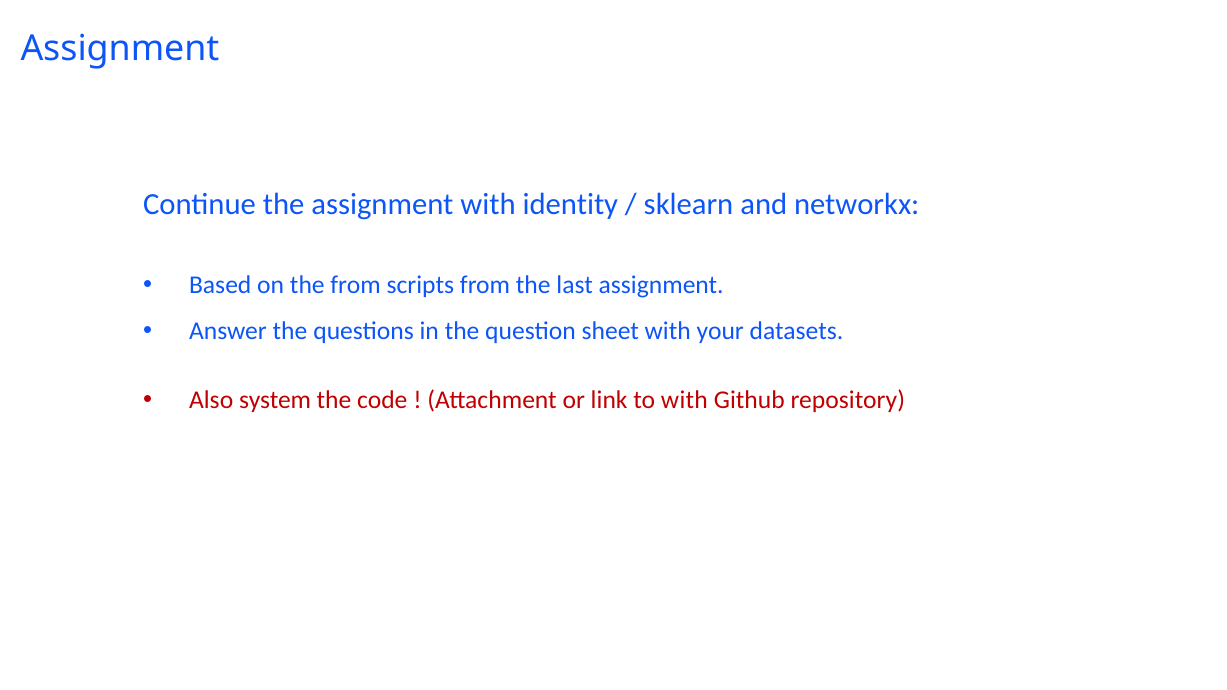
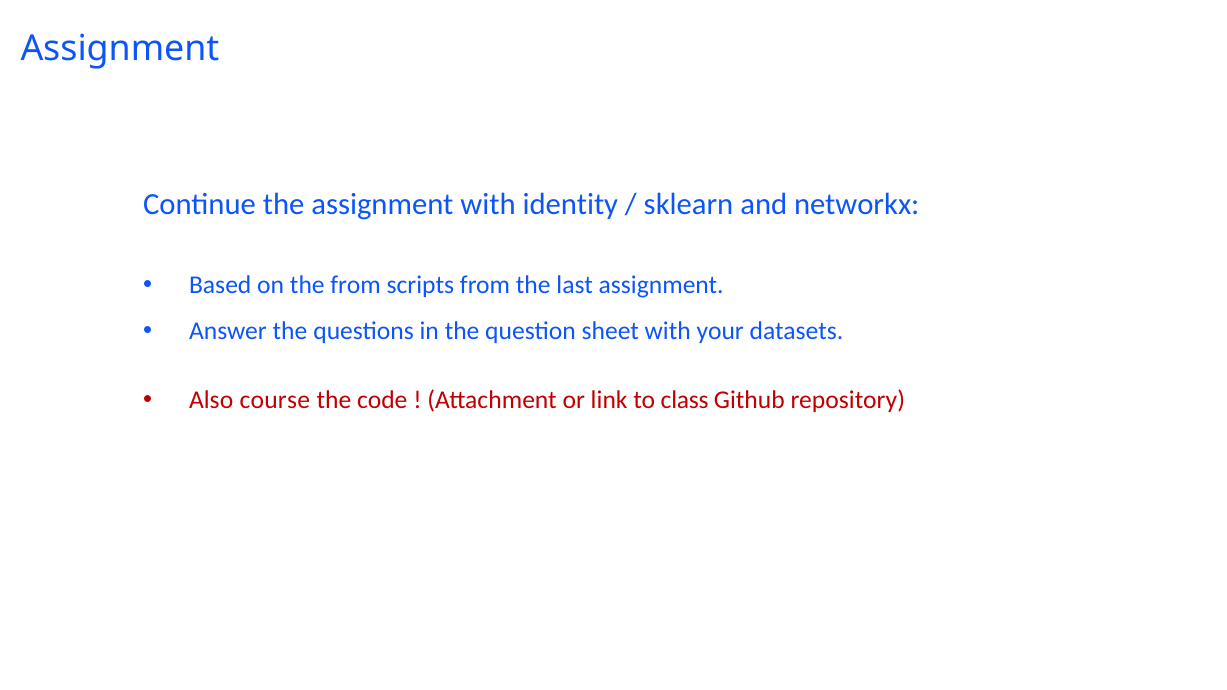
system: system -> course (275, 400)
to with: with -> class (685, 400)
